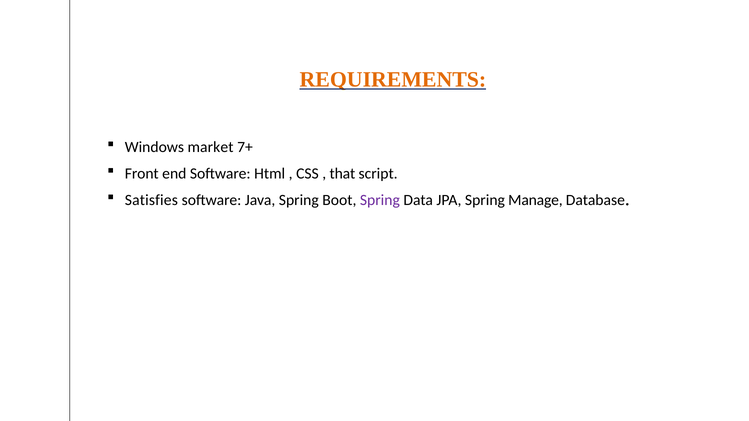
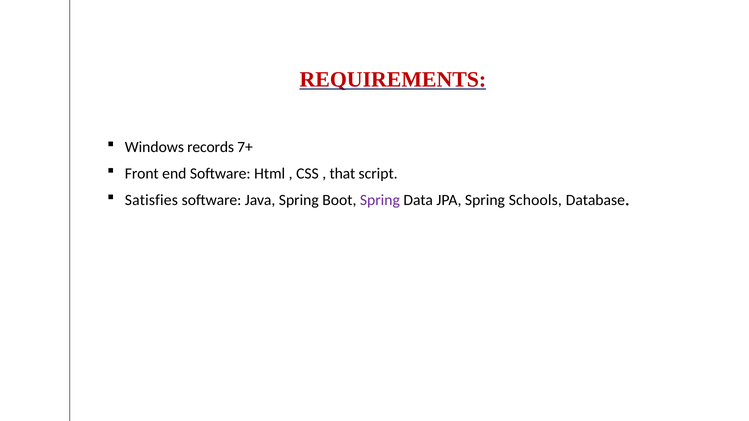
REQUIREMENTS colour: orange -> red (393, 79)
market: market -> records (211, 147)
Manage: Manage -> Schools (535, 200)
